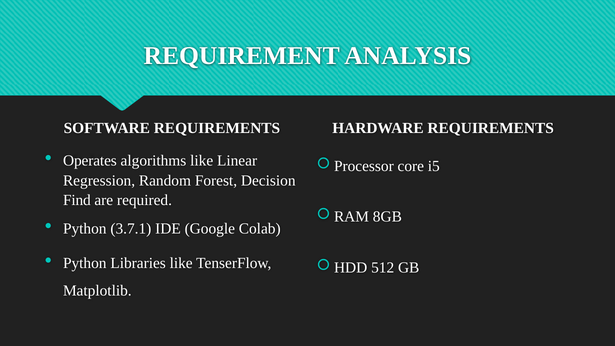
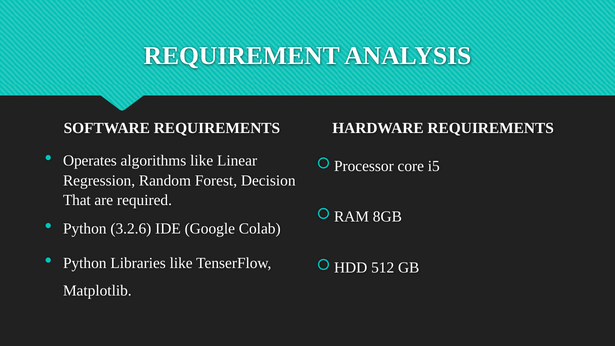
Find: Find -> That (77, 200)
3.7.1: 3.7.1 -> 3.2.6 (131, 228)
